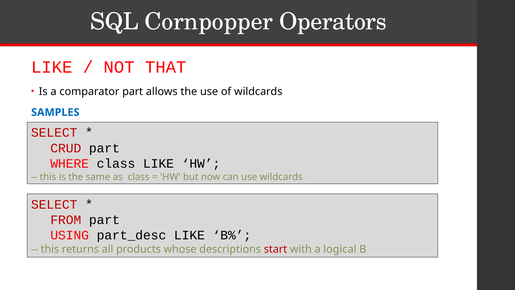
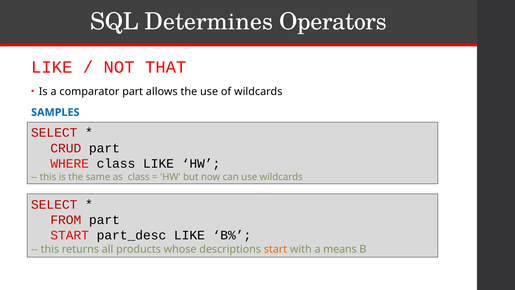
Cornpopper: Cornpopper -> Determines (209, 22)
USING: USING -> START (70, 235)
start colour: red -> orange (276, 249)
logical: logical -> means (340, 249)
